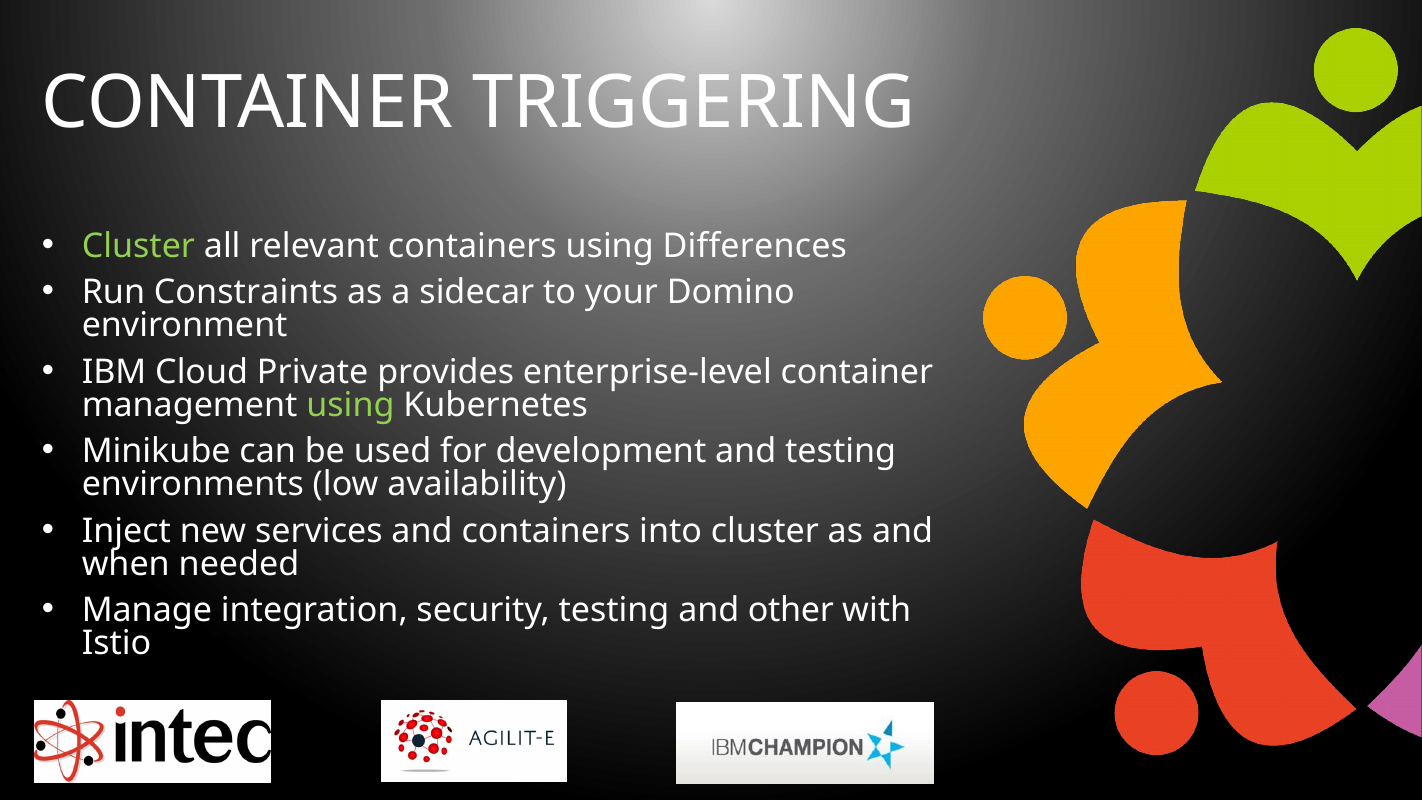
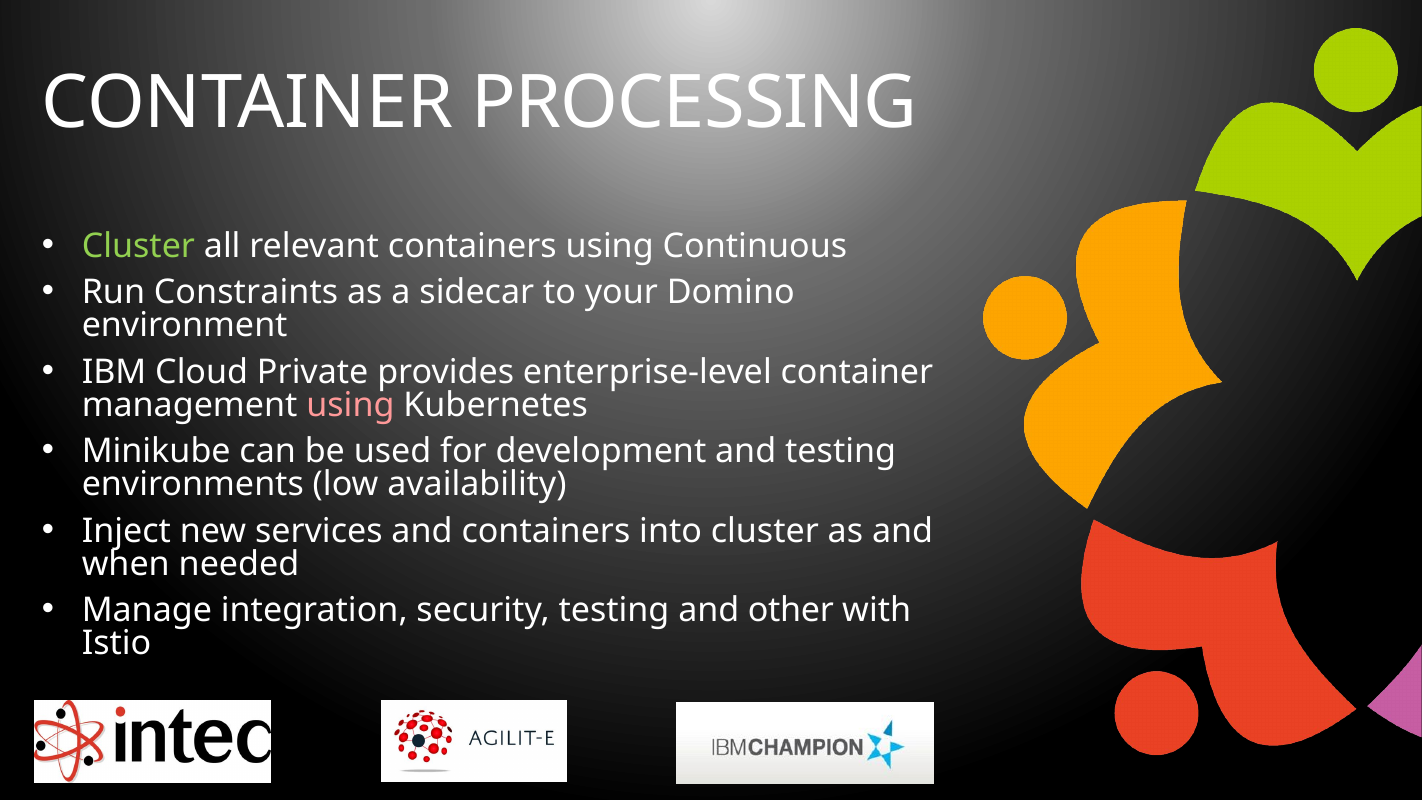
TRIGGERING: TRIGGERING -> PROCESSING (694, 103)
Differences: Differences -> Continuous (755, 246)
using colour: light green -> pink (350, 405)
